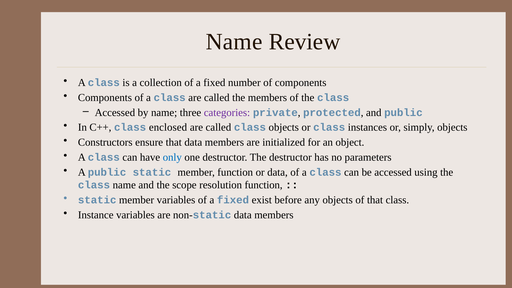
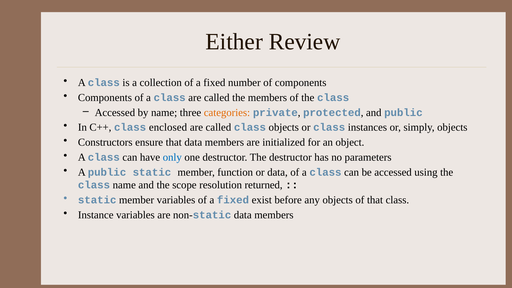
Name: Name -> Either (234, 42)
categories colour: purple -> orange (227, 113)
resolution function: function -> returned (264, 185)
